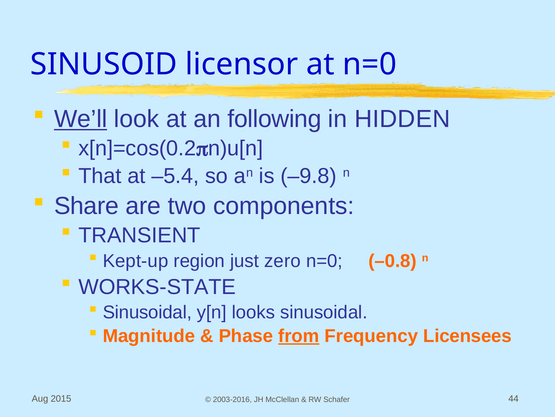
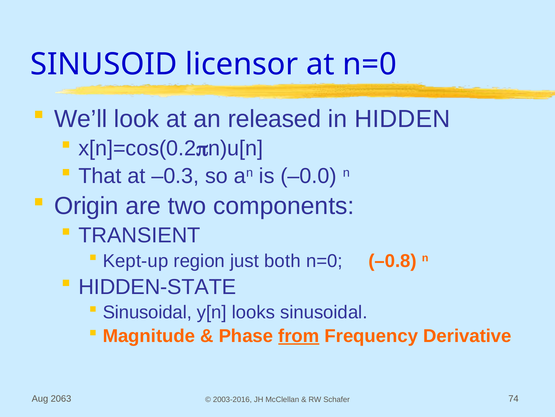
We’ll underline: present -> none (81, 119)
following: following -> released (274, 119)
–5.4: –5.4 -> –0.3 (175, 176)
–9.8: –9.8 -> –0.0 (309, 176)
Share: Share -> Origin (86, 206)
zero: zero -> both (282, 260)
WORKS-STATE: WORKS-STATE -> HIDDEN-STATE (157, 286)
Licensees: Licensees -> Derivative (467, 335)
2015: 2015 -> 2063 (61, 398)
44: 44 -> 74 (513, 398)
